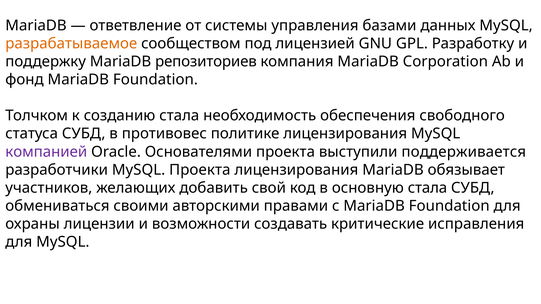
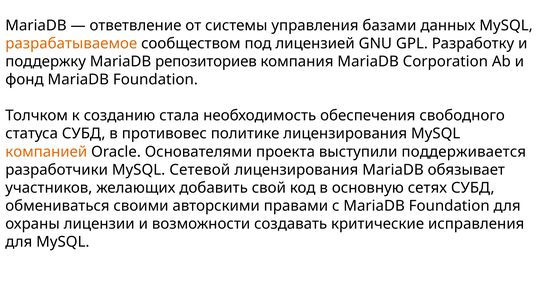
компанией colour: purple -> orange (46, 152)
MySQL Проекта: Проекта -> Сетевой (200, 170)
основную стала: стала -> сетях (427, 188)
